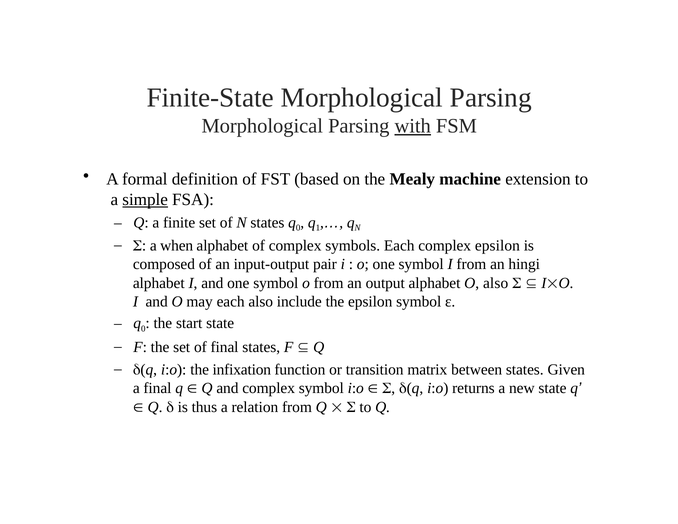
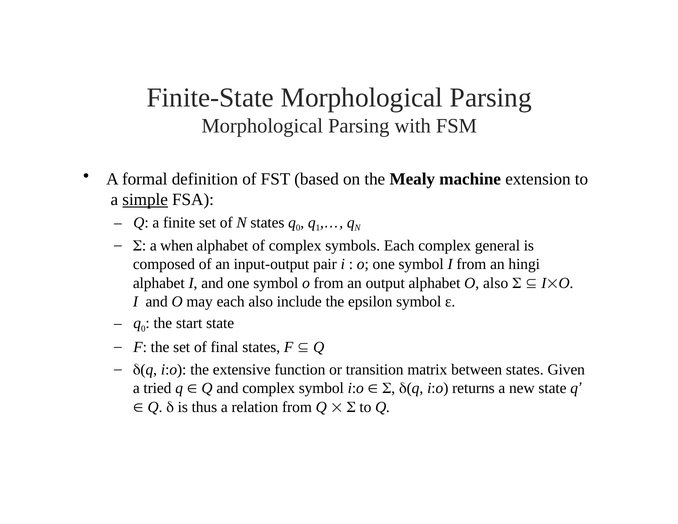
with underline: present -> none (413, 126)
complex epsilon: epsilon -> general (497, 246)
infixation: infixation -> extensive (242, 370)
a final: final -> tried (157, 388)
